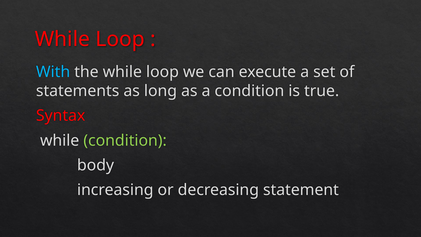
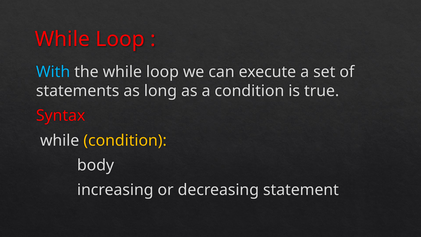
condition colour: light green -> yellow (125, 140)
